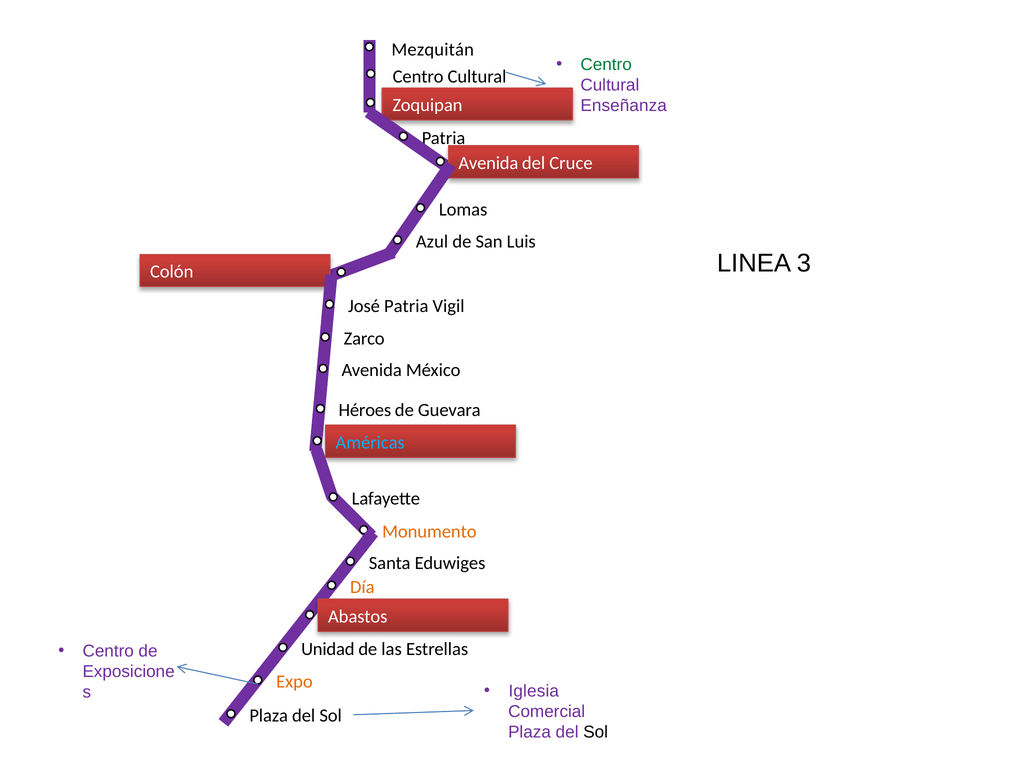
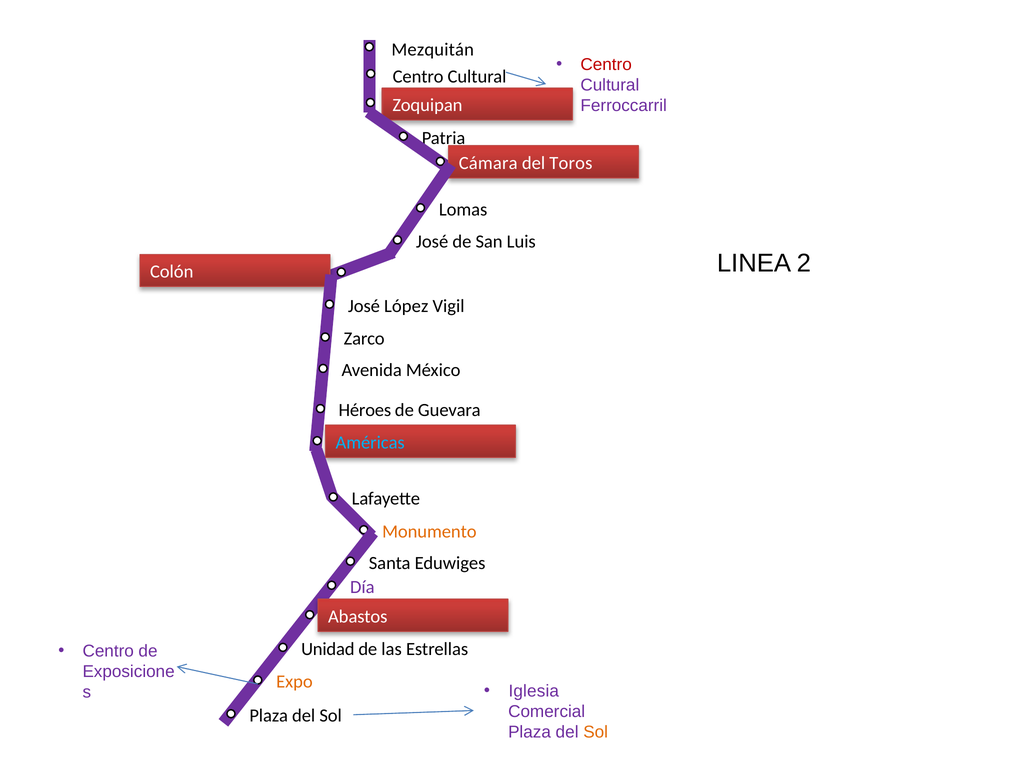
Centro colour: green -> red (606, 65)
Enseñanza: Enseñanza -> Ferroccarril (624, 106)
Avenida: Avenida -> Cámara (488, 163)
Cruce: Cruce -> Toros (571, 163)
Azul: Azul -> José (432, 242)
3: 3 -> 2 (804, 263)
José Patria: Patria -> López (406, 306)
Día colour: orange -> purple (362, 587)
Sol colour: black -> orange (596, 732)
